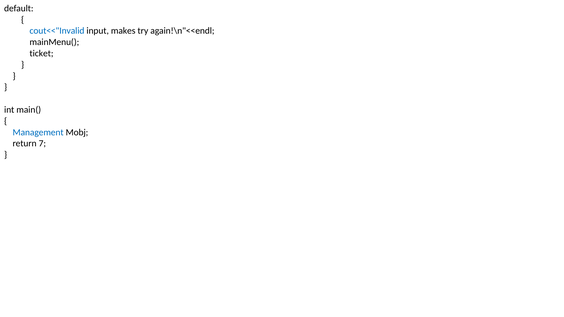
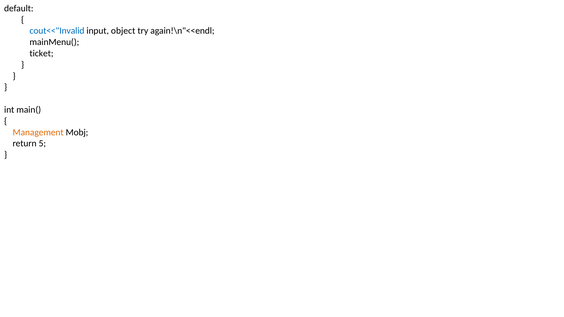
makes: makes -> object (123, 31)
Management colour: blue -> orange (38, 132)
7: 7 -> 5 (42, 144)
